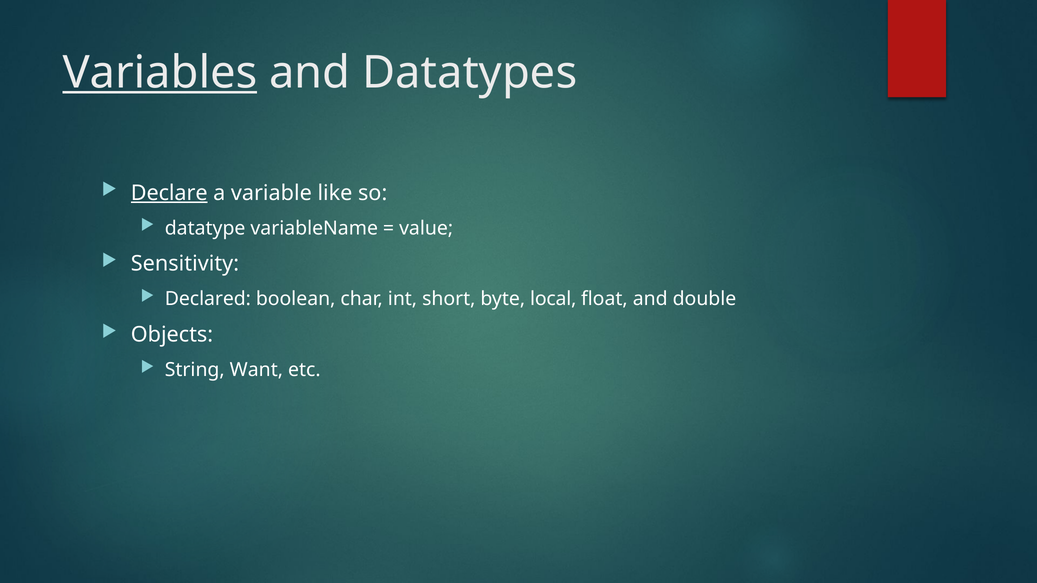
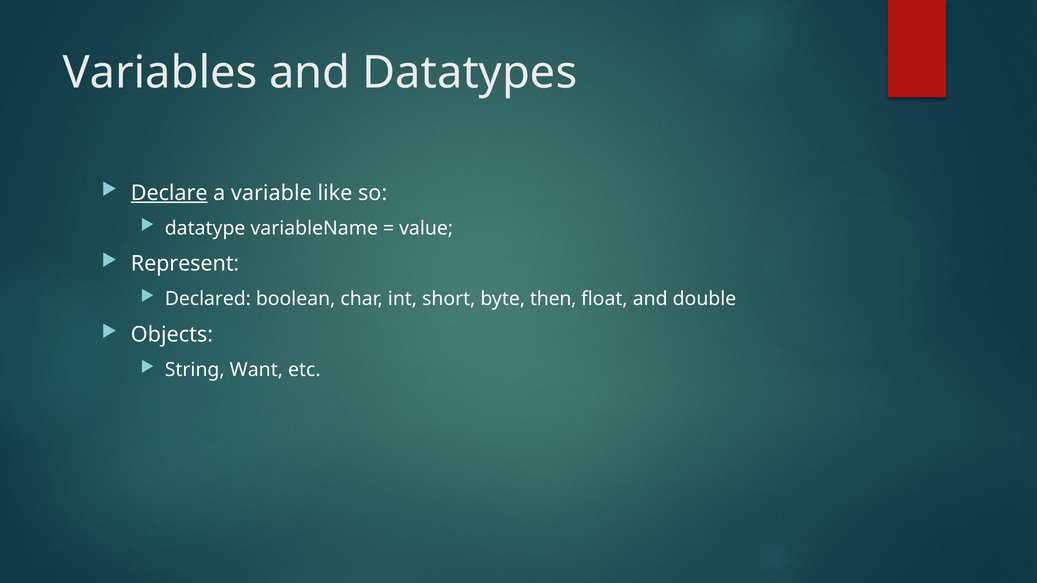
Variables underline: present -> none (160, 73)
Sensitivity: Sensitivity -> Represent (185, 264)
local: local -> then (553, 299)
